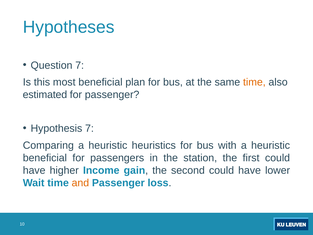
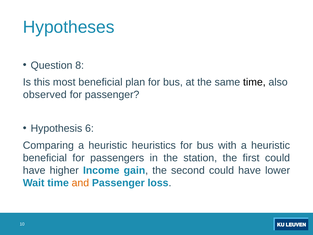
Question 7: 7 -> 8 (80, 65)
time colour: orange -> black (254, 82)
estimated: estimated -> observed (45, 95)
Hypothesis 7: 7 -> 6 (89, 128)
